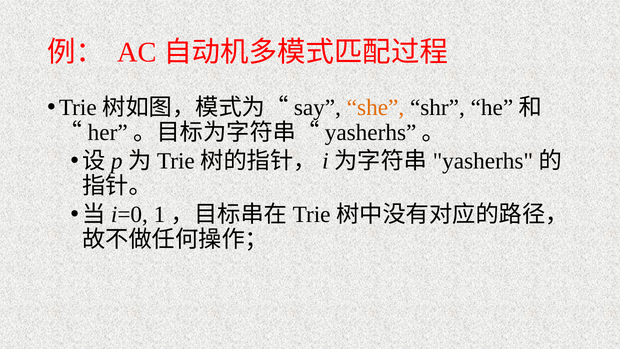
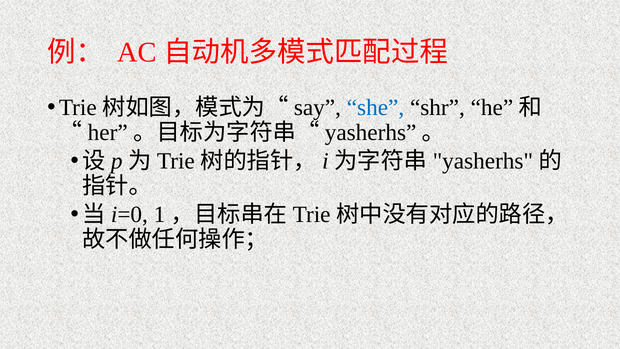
she colour: orange -> blue (376, 108)
